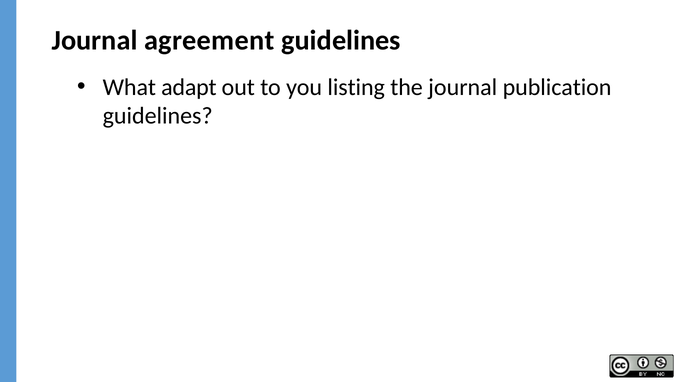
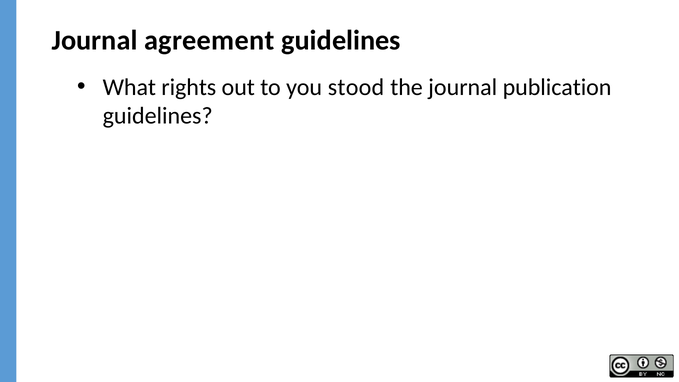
adapt: adapt -> rights (189, 87)
listing: listing -> stood (356, 87)
